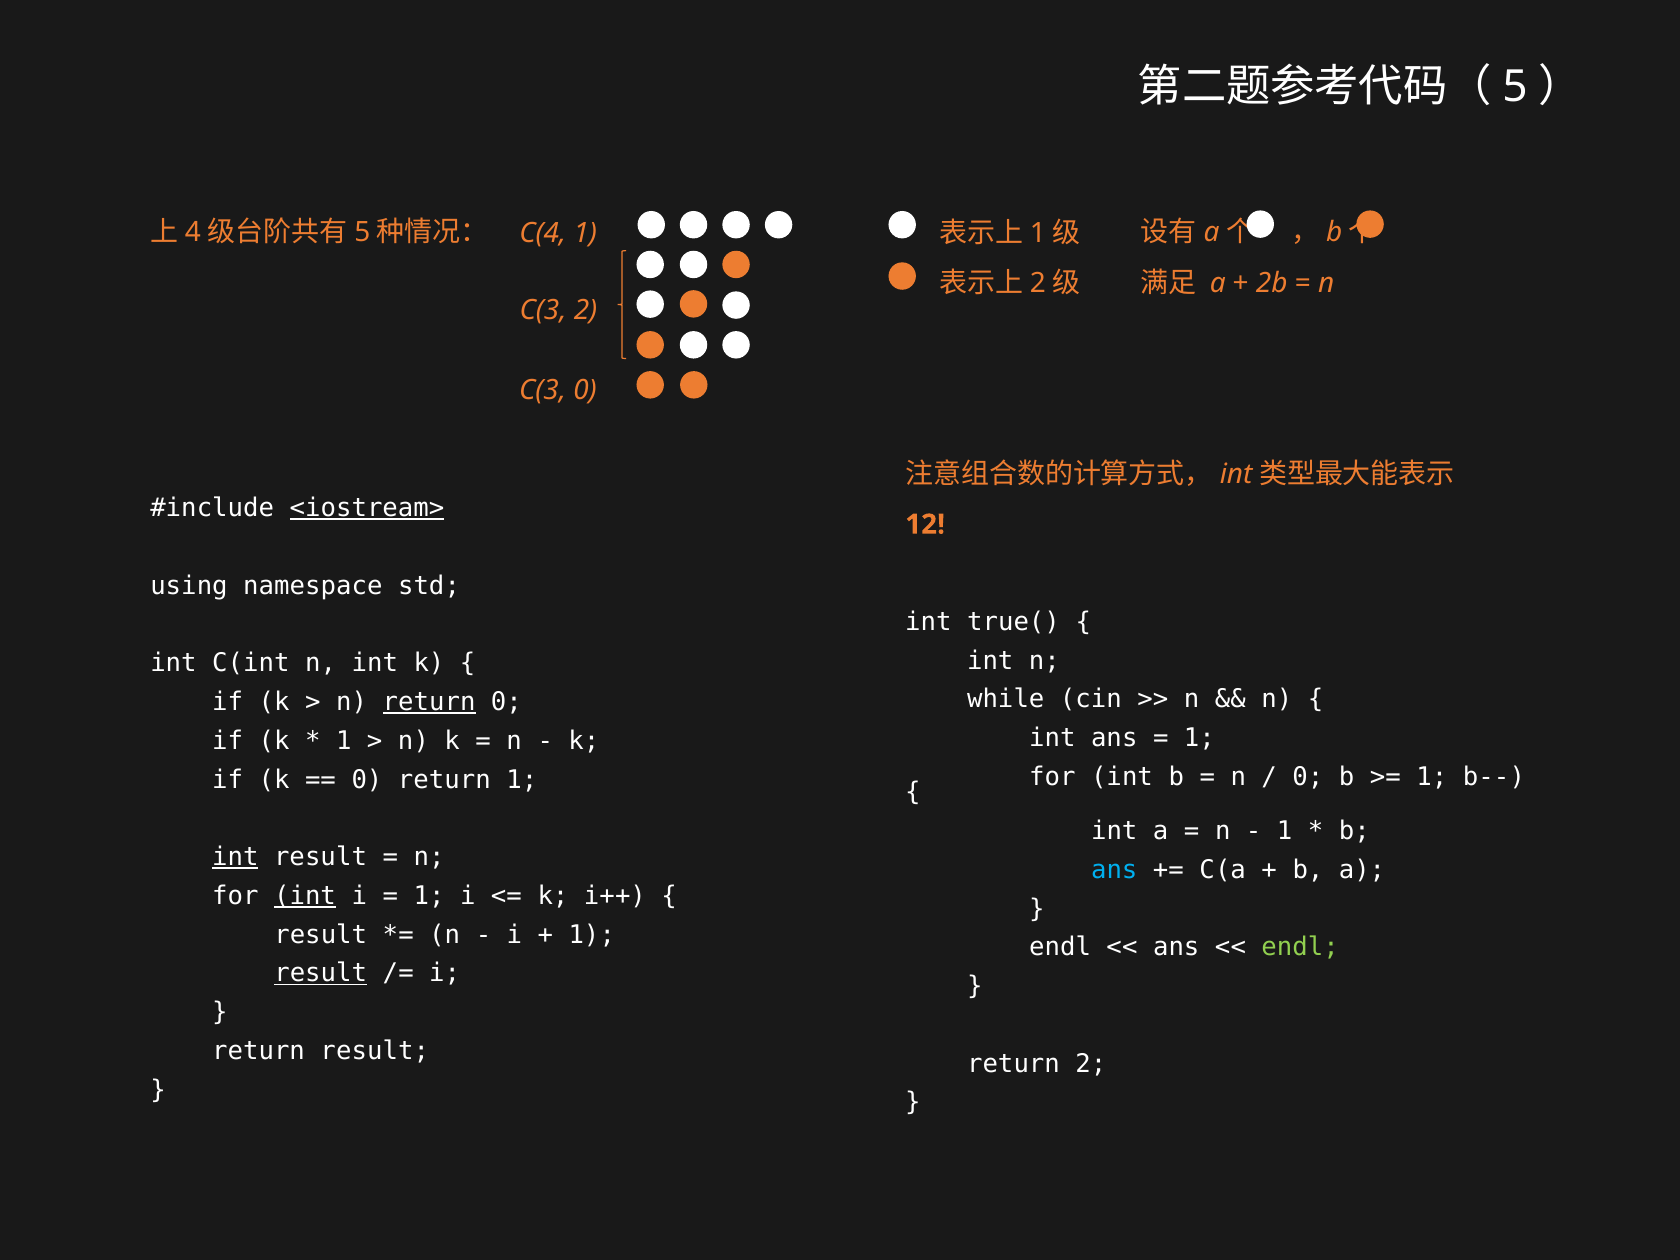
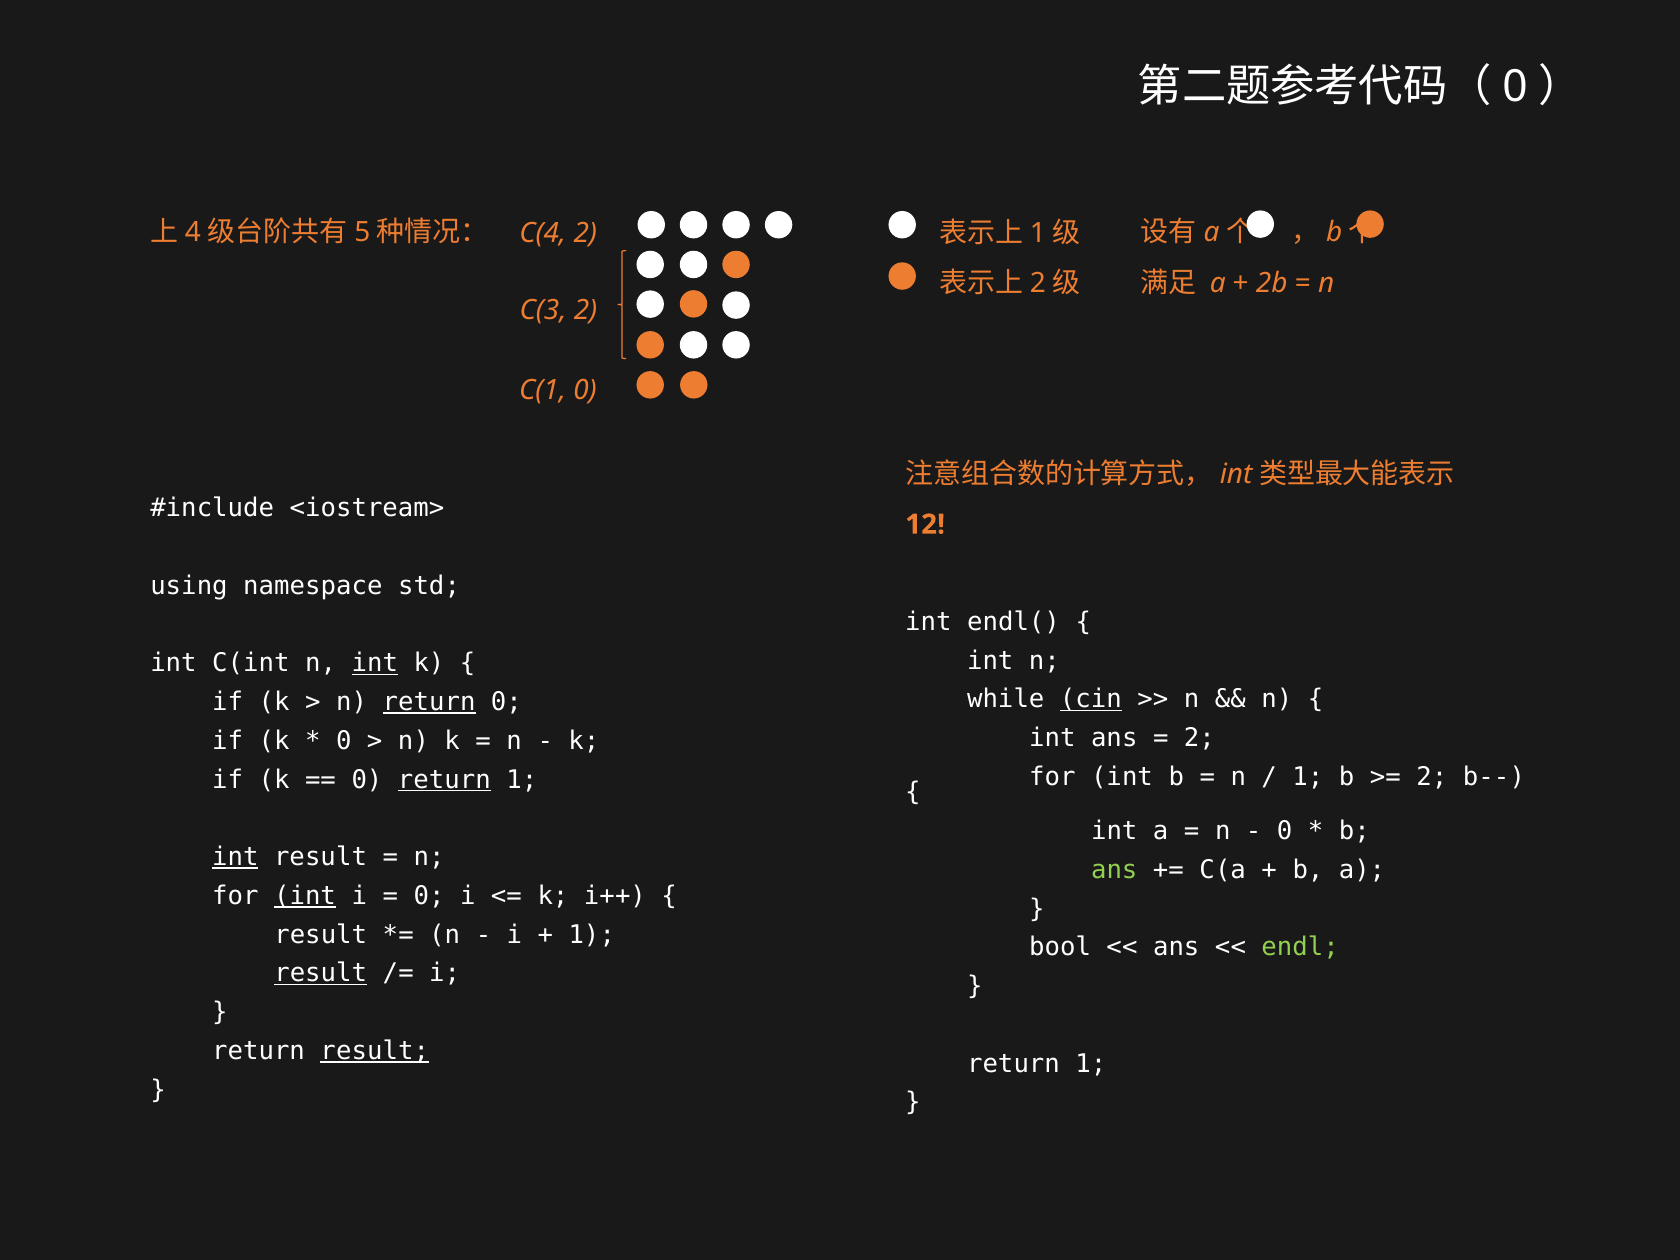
5: 5 -> 0 (1515, 87)
C(4 1: 1 -> 2 (585, 233)
C(3: C(3 -> C(1 (543, 390)
<iostream> underline: present -> none (367, 508)
true(: true( -> endl( (1013, 622)
int underline: none -> present (375, 663)
cin underline: none -> present (1091, 700)
1: 1 -> 2 (1199, 738)
1: 1 -> 0 (344, 741)
0: 0 -> 1 (1308, 777)
1: 1 -> 2 (1432, 777)
return underline: none -> present (444, 780)
1: 1 -> 0 (1285, 831)
ans colour: light blue -> light green (1114, 870)
1: 1 -> 0 (429, 896)
endl: endl -> bool (1060, 947)
result underline: none -> present (375, 1051)
2: 2 -> 1 (1091, 1064)
